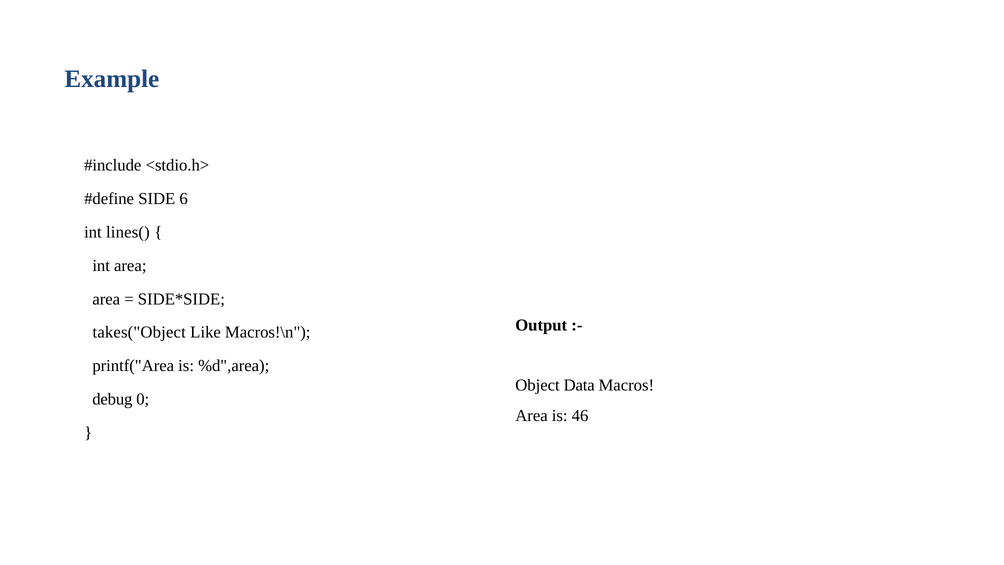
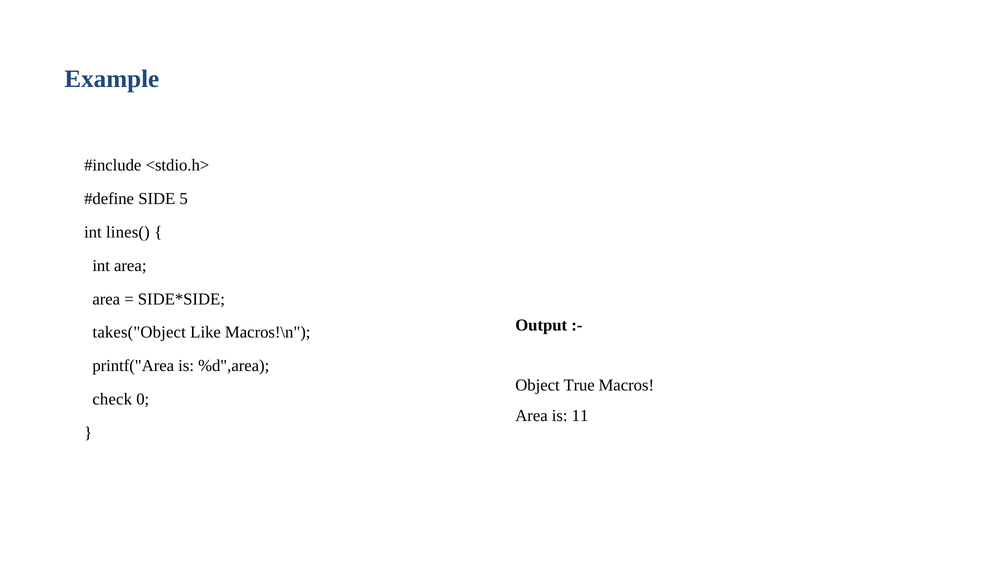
6: 6 -> 5 (184, 199)
Data: Data -> True (579, 385)
debug: debug -> check (112, 399)
46: 46 -> 11 (580, 415)
